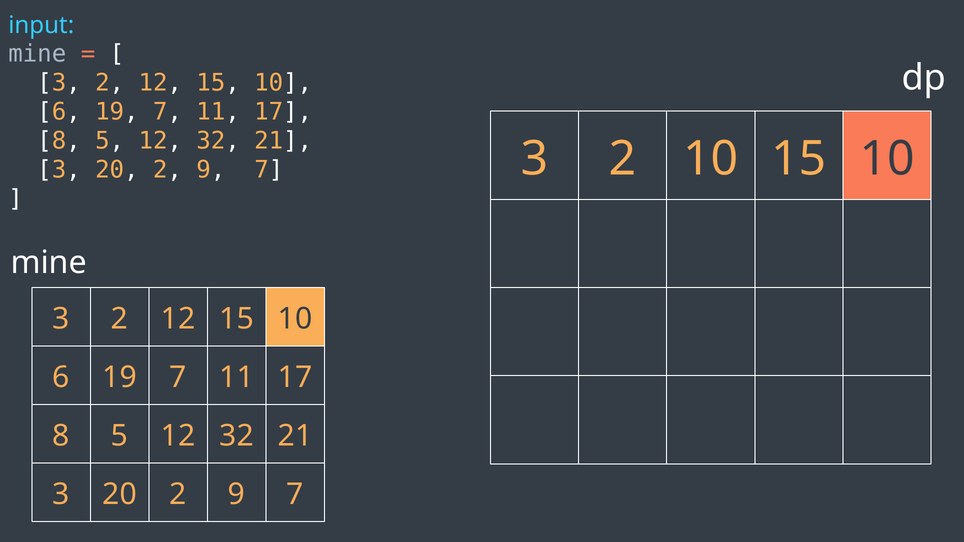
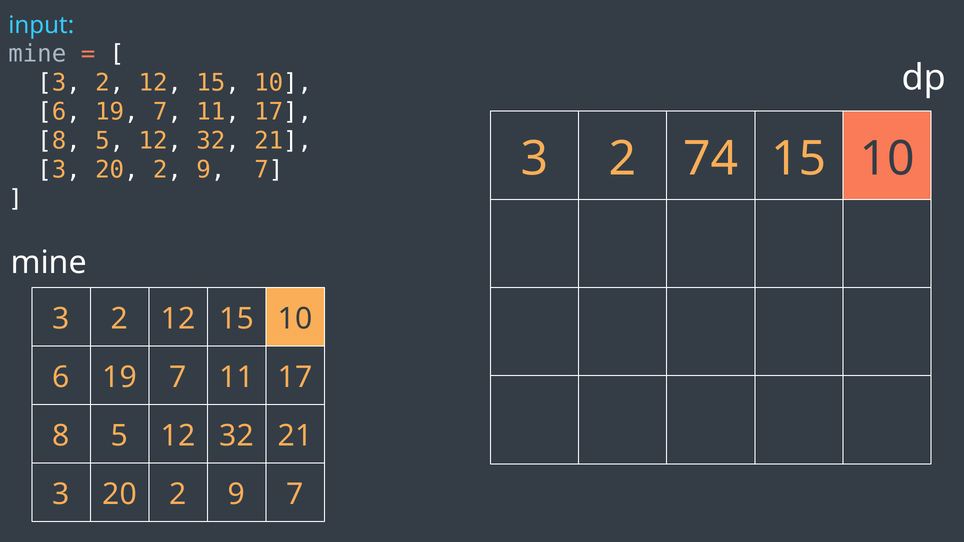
2 10: 10 -> 74 (711, 159)
